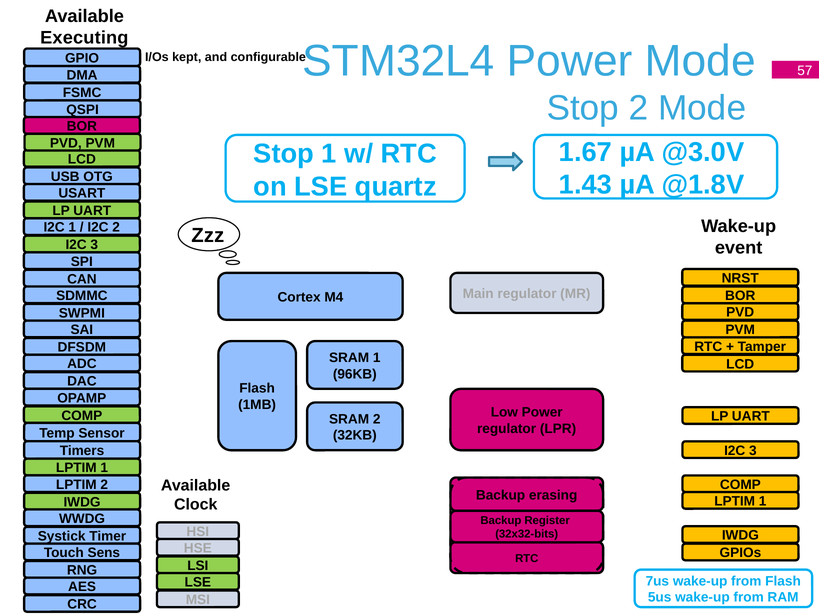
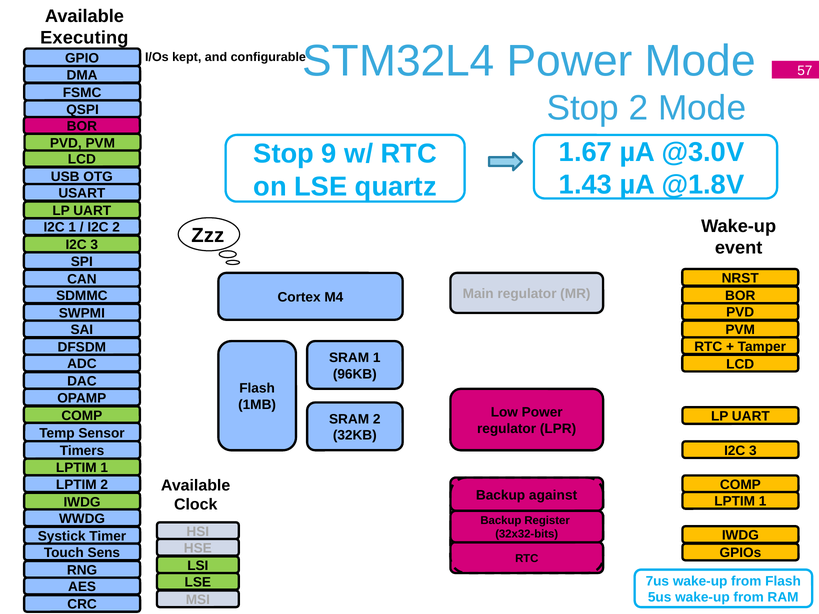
Stop 1: 1 -> 9 (329, 154)
erasing: erasing -> against (553, 495)
